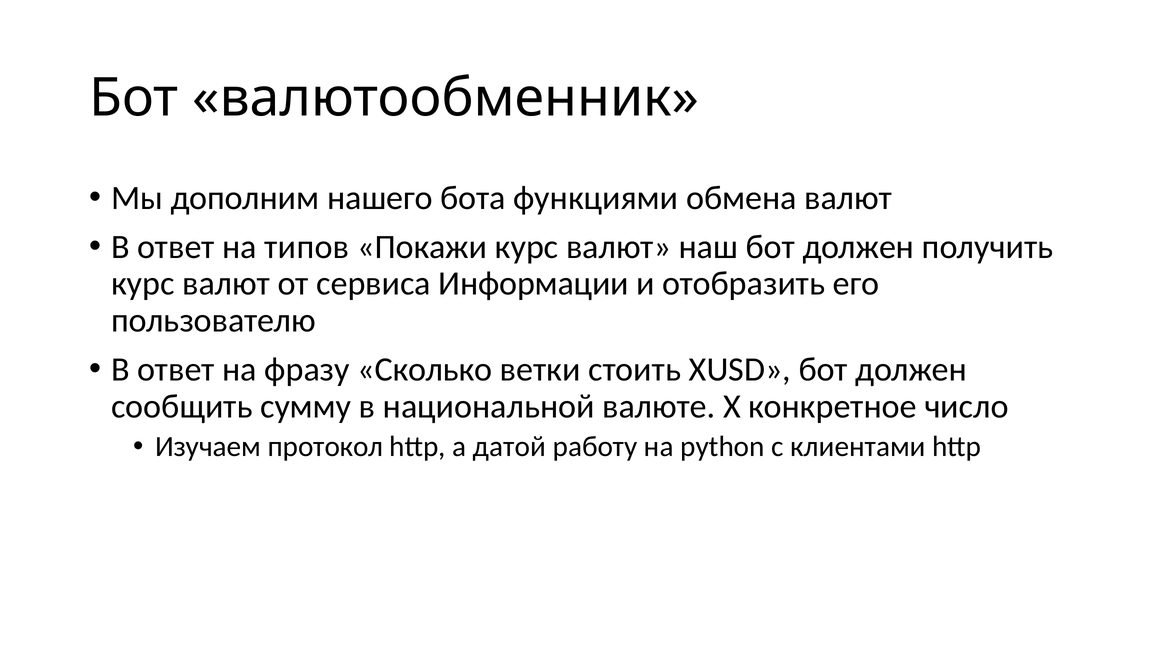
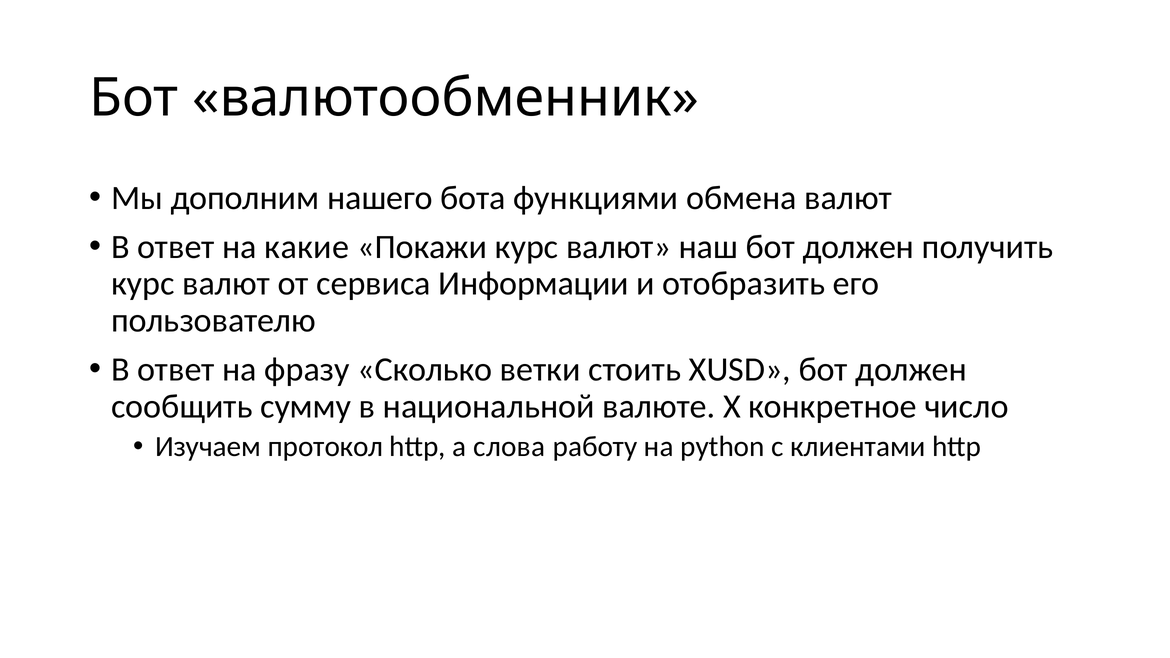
типов: типов -> какие (307, 247)
датой: датой -> слова (509, 447)
